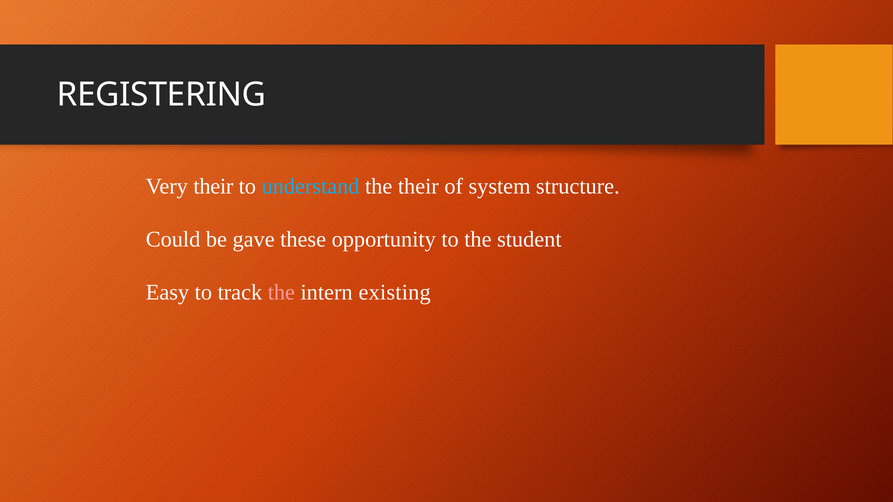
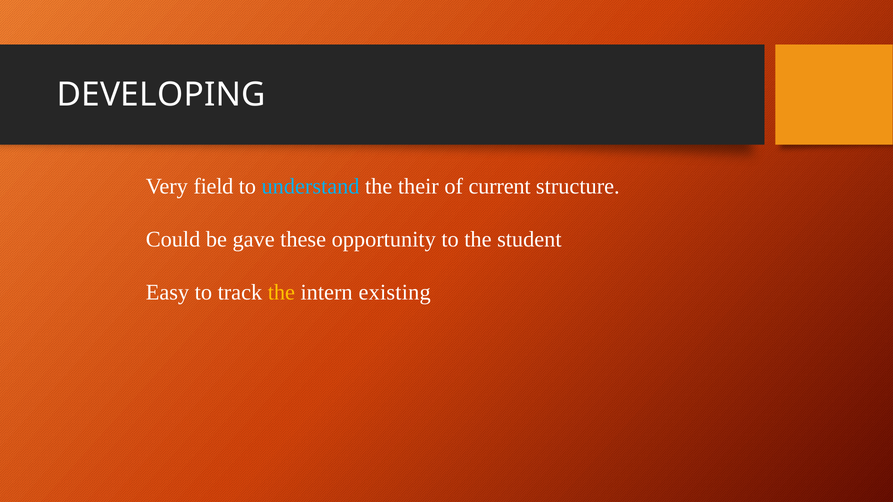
REGISTERING: REGISTERING -> DEVELOPING (161, 95)
their: their -> field (213, 186)
system: system -> current (500, 186)
the colour: pink -> yellow (281, 293)
